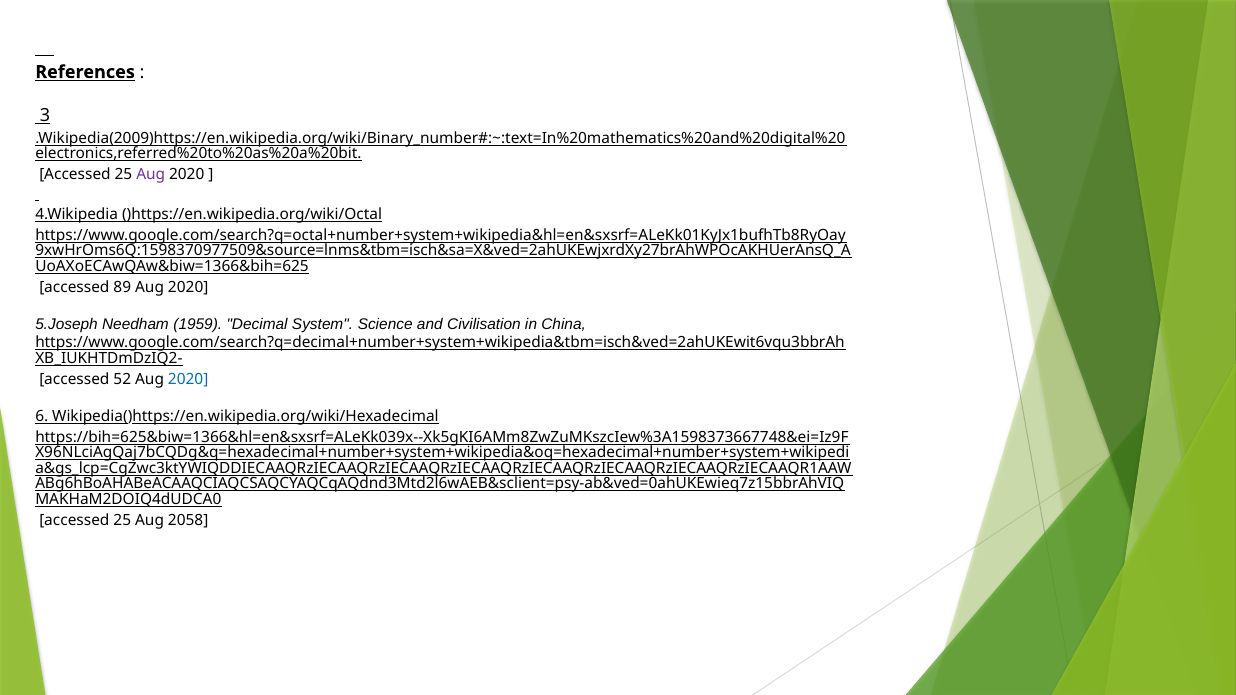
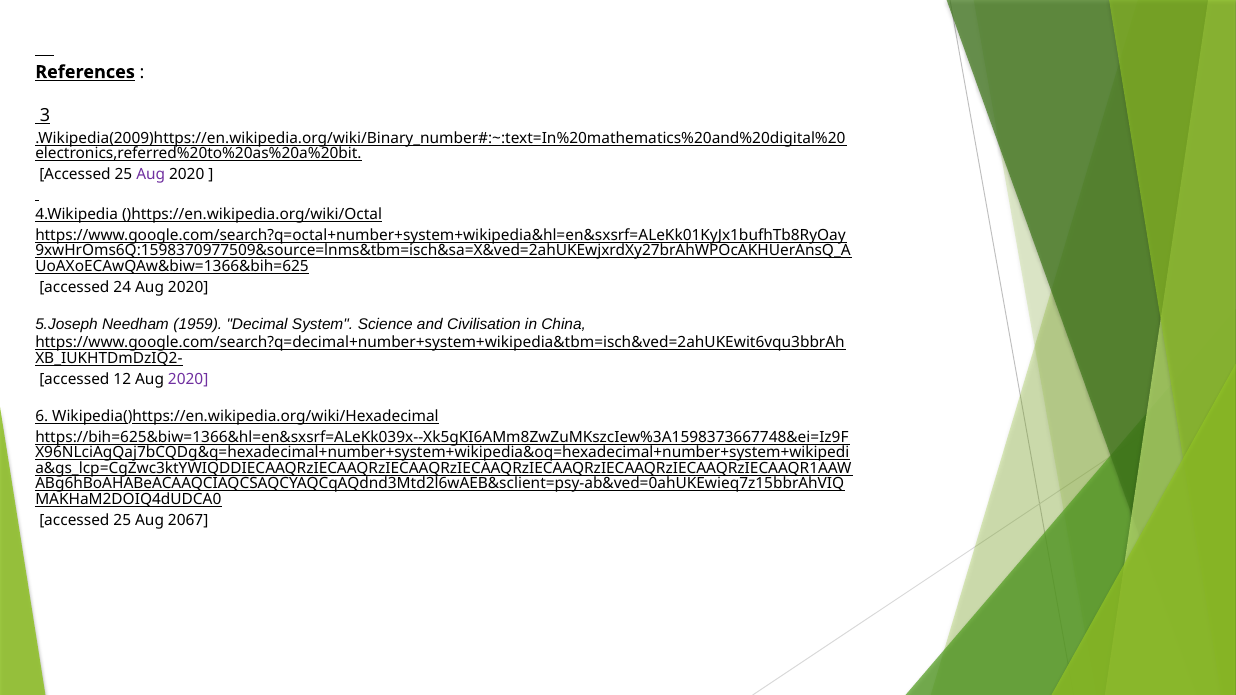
89: 89 -> 24 (122, 287)
52: 52 -> 12 (122, 379)
2020 colour: blue -> purple (188, 379)
2058: 2058 -> 2067 (188, 520)
